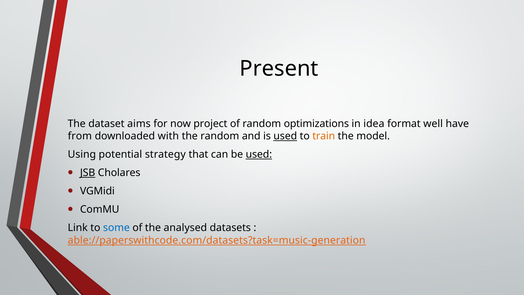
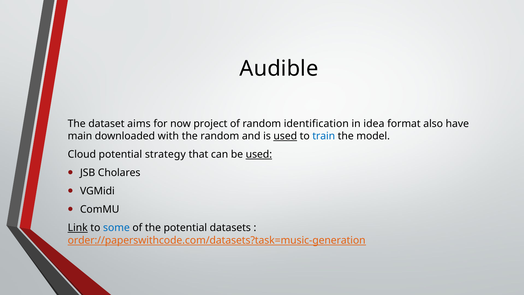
Present: Present -> Audible (279, 69)
optimizations: optimizations -> identification (316, 124)
well: well -> also (433, 124)
from: from -> main (80, 136)
train colour: orange -> blue (324, 136)
Using: Using -> Cloud (82, 154)
JSB underline: present -> none (88, 173)
Link underline: none -> present (78, 228)
the analysed: analysed -> potential (185, 228)
able://paperswithcode.com/datasets?task=music-generation: able://paperswithcode.com/datasets?task=music-generation -> order://paperswithcode.com/datasets?task=music-generation (217, 240)
